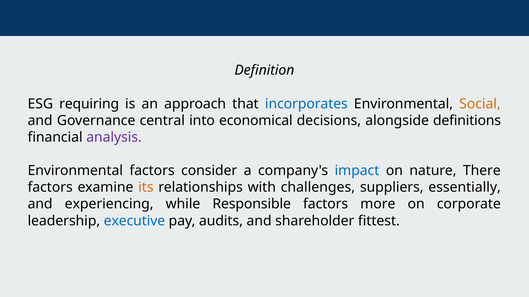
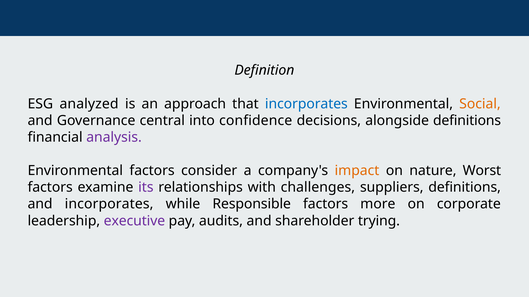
requiring: requiring -> analyzed (89, 104)
economical: economical -> confidence (256, 121)
impact colour: blue -> orange (357, 171)
There: There -> Worst (482, 171)
its colour: orange -> purple (146, 188)
suppliers essentially: essentially -> definitions (465, 188)
and experiencing: experiencing -> incorporates (109, 204)
executive colour: blue -> purple (134, 221)
fittest: fittest -> trying (379, 221)
